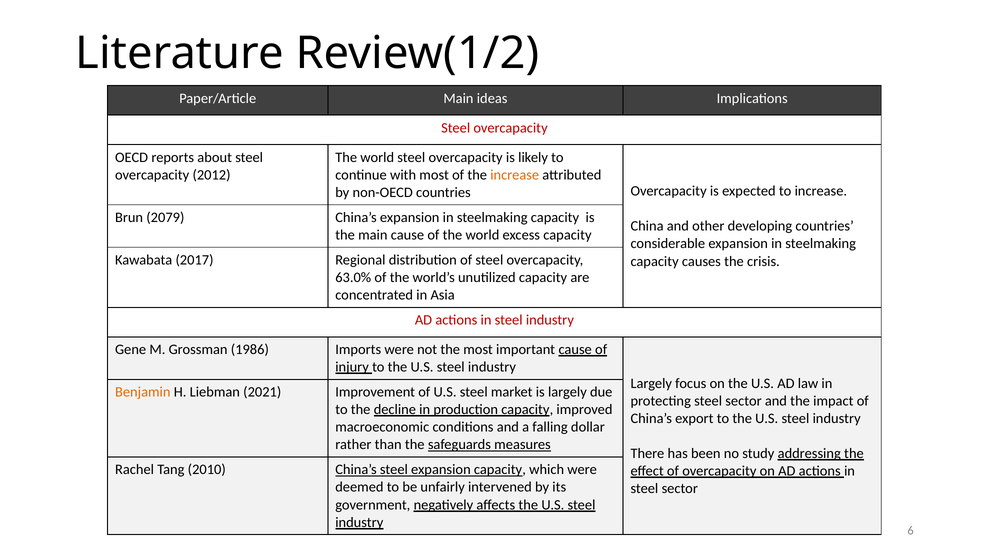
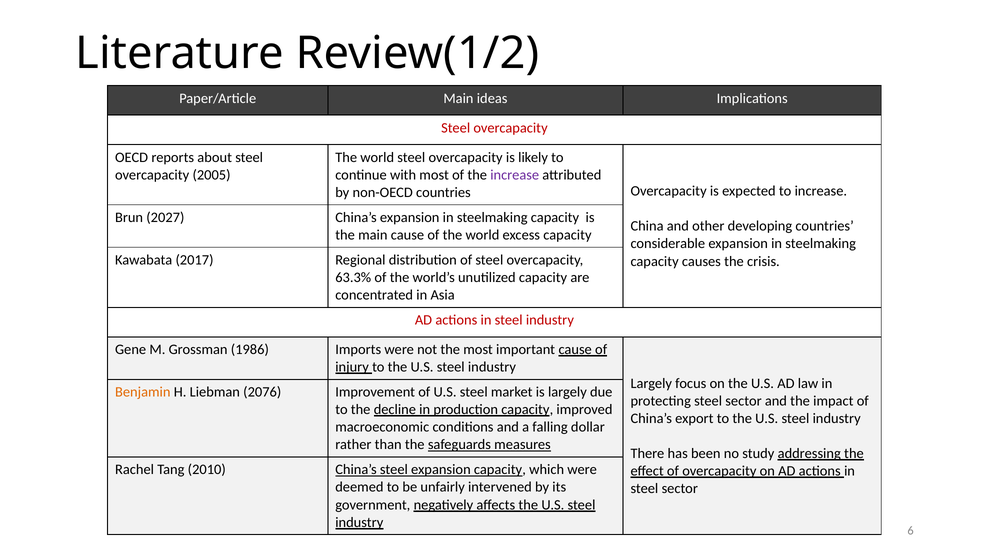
2012: 2012 -> 2005 (212, 175)
increase colour: orange -> purple (515, 175)
2079: 2079 -> 2027 (165, 218)
63.0%: 63.0% -> 63.3% (353, 278)
2021: 2021 -> 2076 (262, 392)
